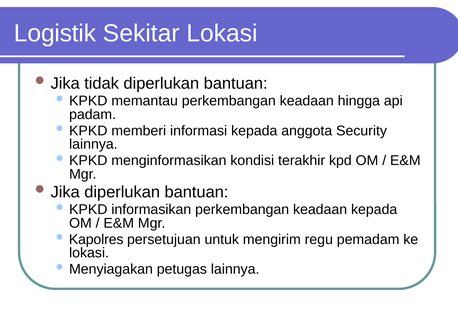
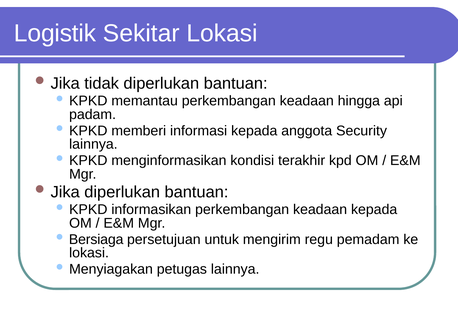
Kapolres: Kapolres -> Bersiaga (96, 239)
